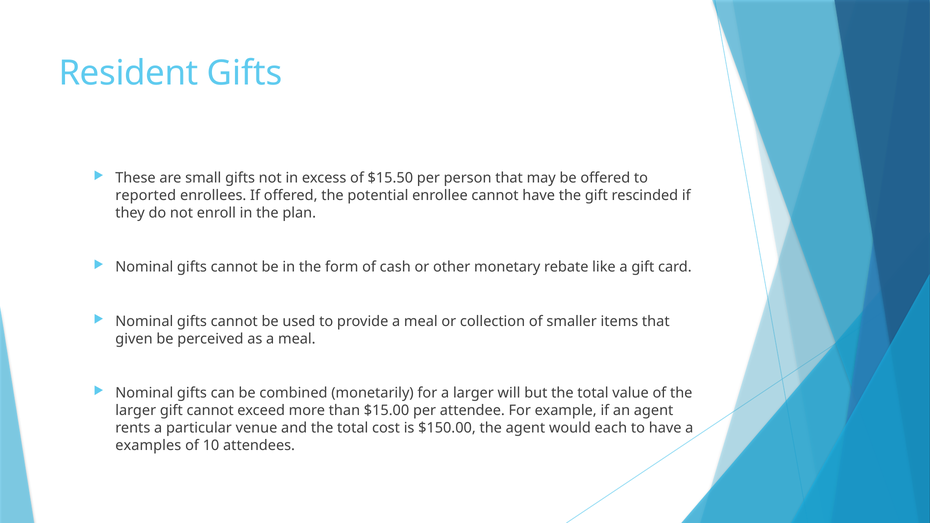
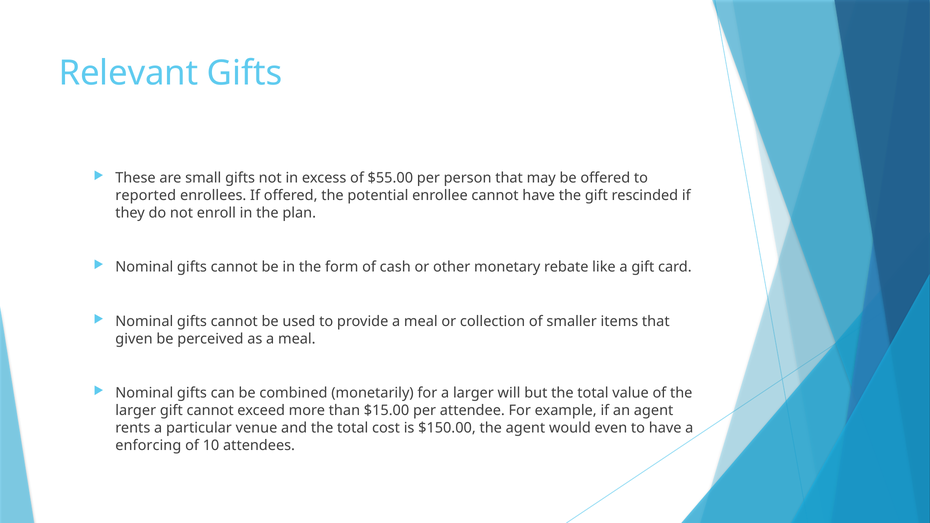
Resident: Resident -> Relevant (128, 73)
$15.50: $15.50 -> $55.00 (390, 178)
each: each -> even (611, 428)
examples: examples -> enforcing (148, 445)
